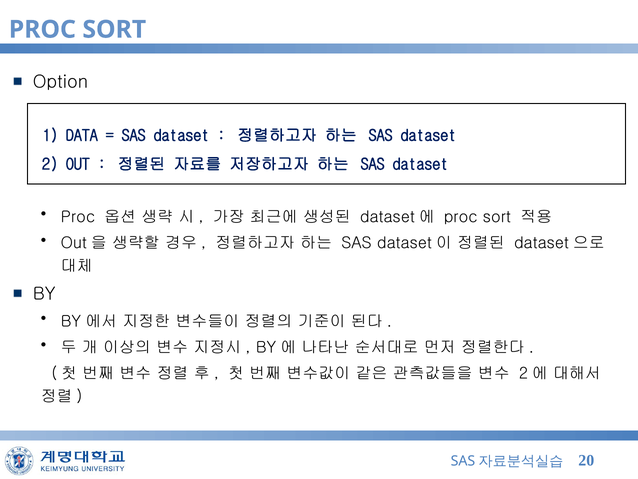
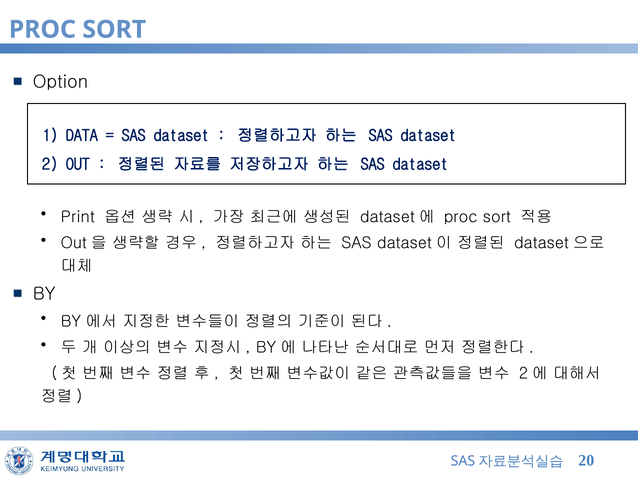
Proc: Proc -> Print (78, 217)
